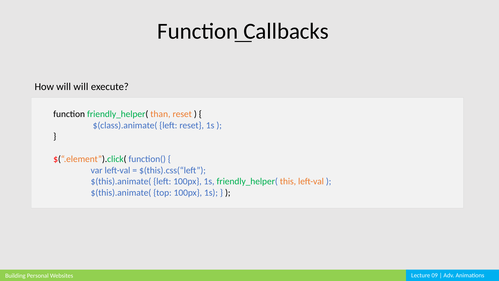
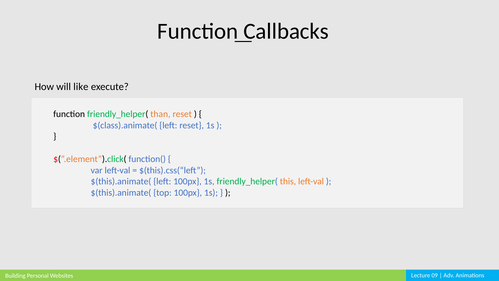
will will: will -> like (81, 87)
